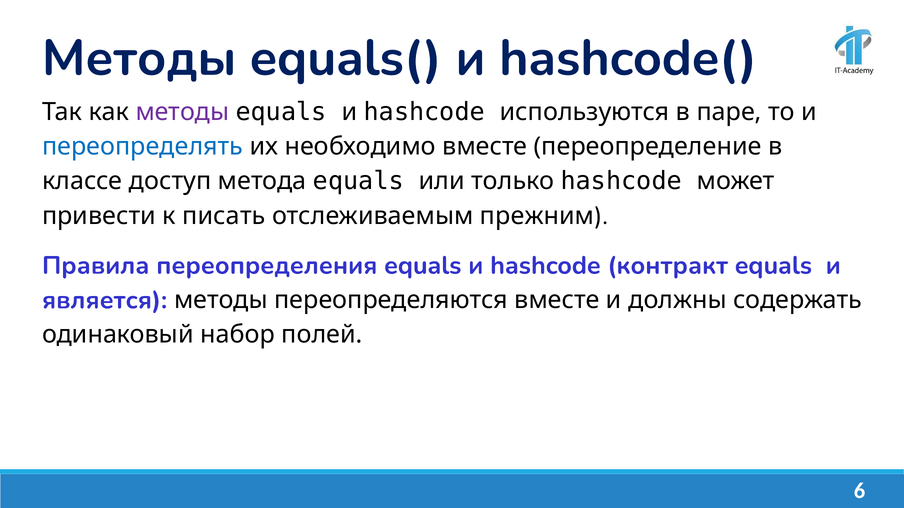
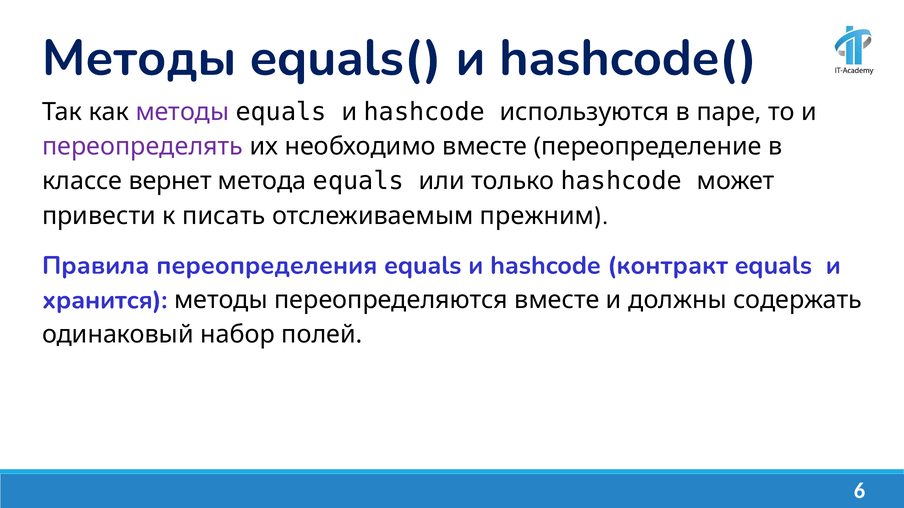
переопределять colour: blue -> purple (143, 147)
доступ: доступ -> вернет (170, 181)
является: является -> хранится (105, 300)
